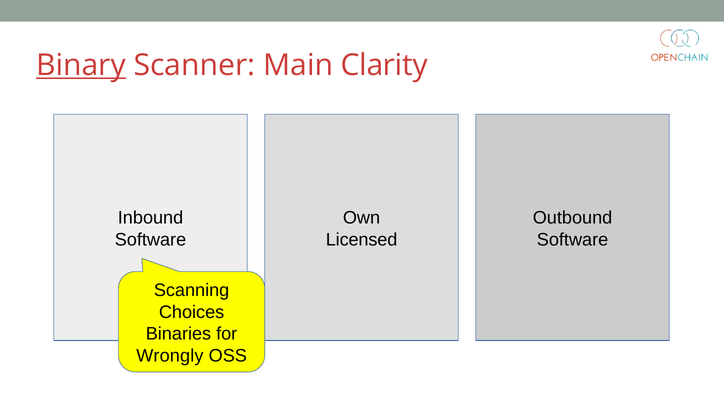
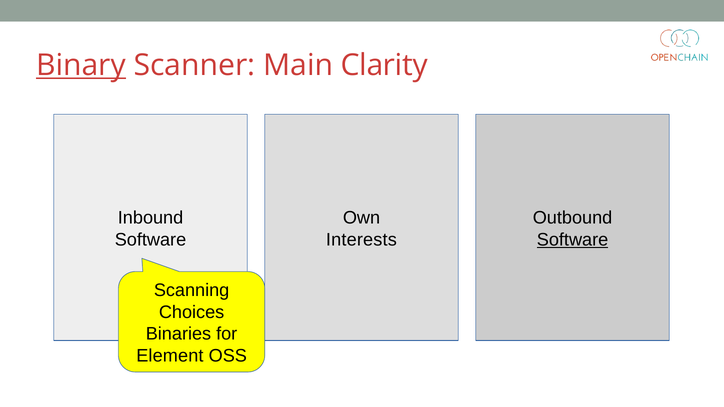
Licensed: Licensed -> Interests (361, 240)
Software underline: none -> present (573, 240)
Wrongly: Wrongly -> Element (170, 356)
